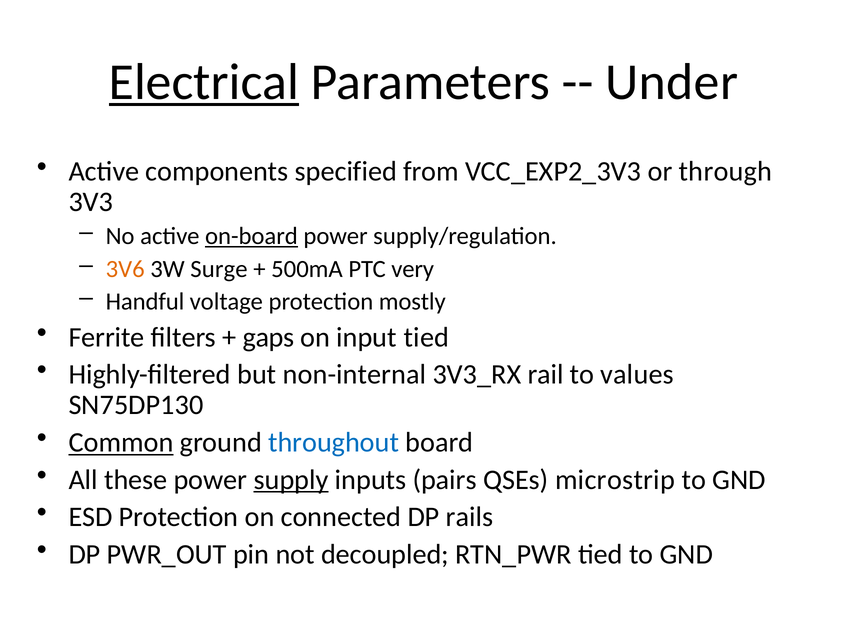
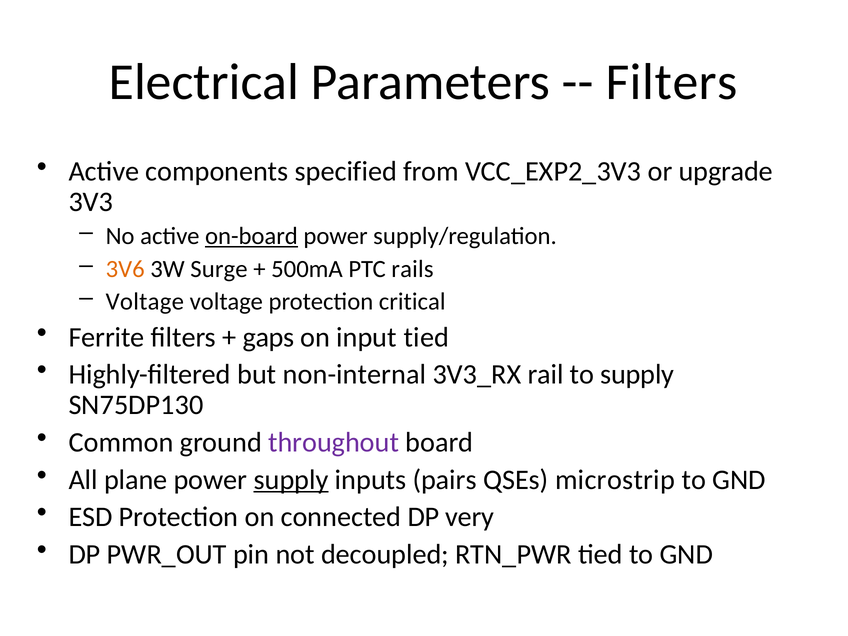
Electrical underline: present -> none (204, 82)
Under: Under -> Filters (672, 82)
through: through -> upgrade (726, 172)
very: very -> rails (412, 269)
Handful: Handful -> Voltage (145, 301)
mostly: mostly -> critical (412, 301)
to values: values -> supply (637, 375)
Common underline: present -> none (121, 442)
throughout colour: blue -> purple (334, 442)
these: these -> plane (136, 480)
rails: rails -> very (470, 517)
